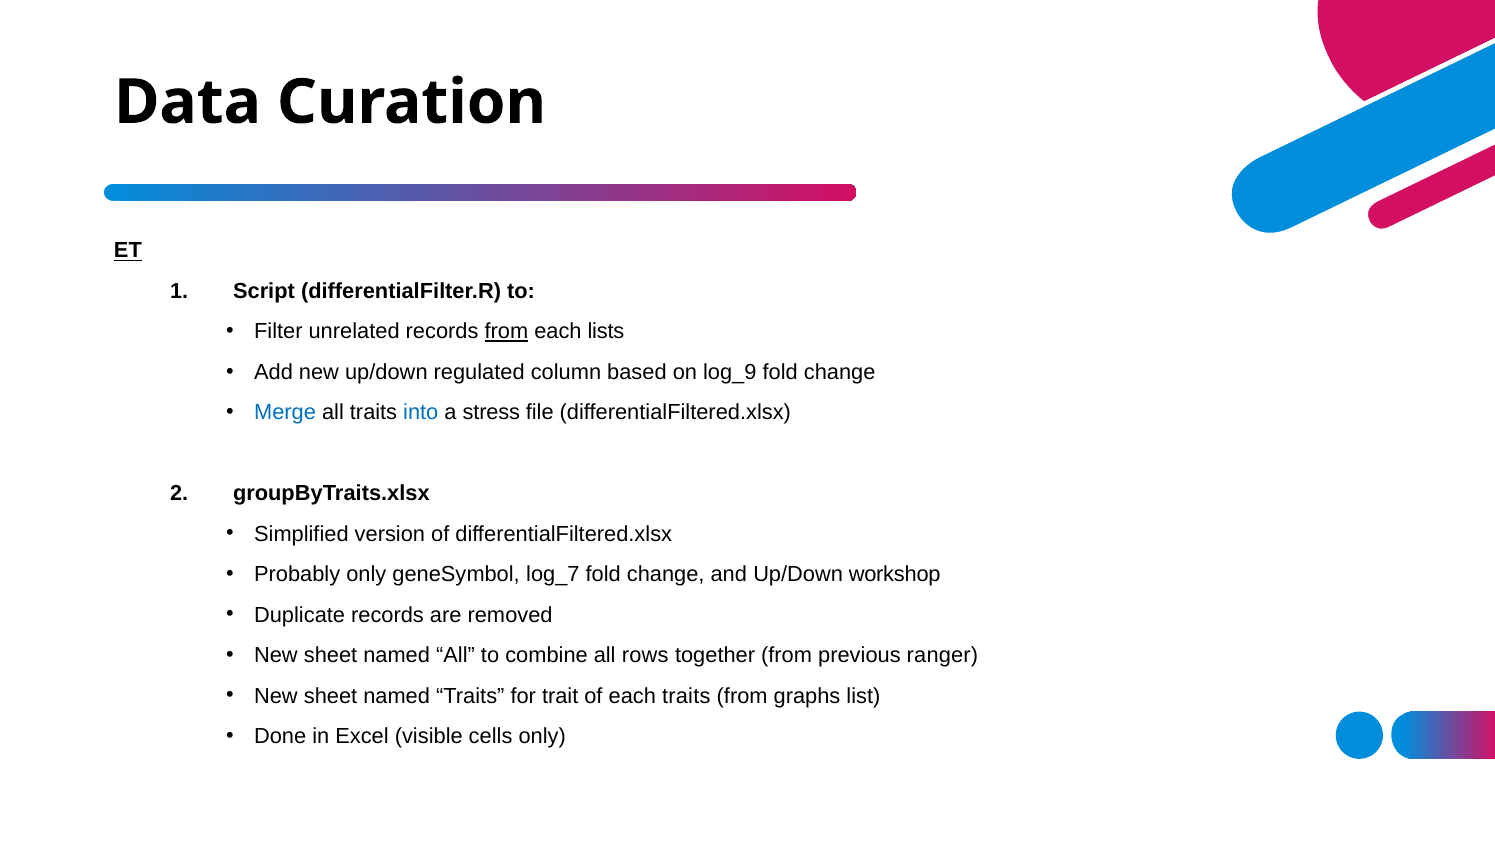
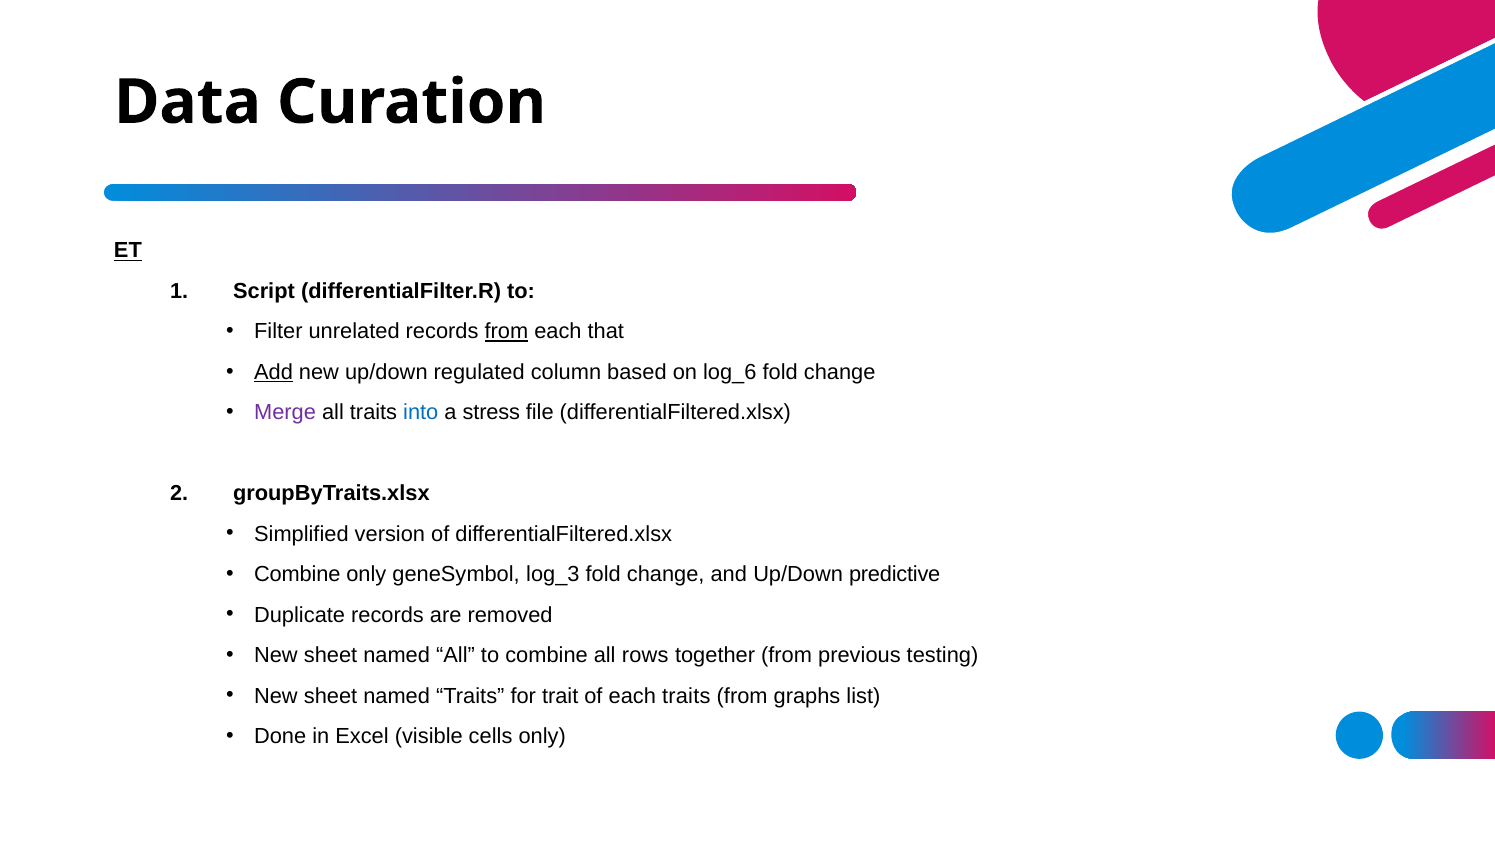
lists: lists -> that (606, 332)
Add underline: none -> present (274, 372)
log_9: log_9 -> log_6 (730, 372)
Merge colour: blue -> purple (285, 413)
Probably: Probably -> Combine (297, 574)
log_7: log_7 -> log_3 (553, 574)
workshop: workshop -> predictive (895, 574)
ranger: ranger -> testing (943, 655)
